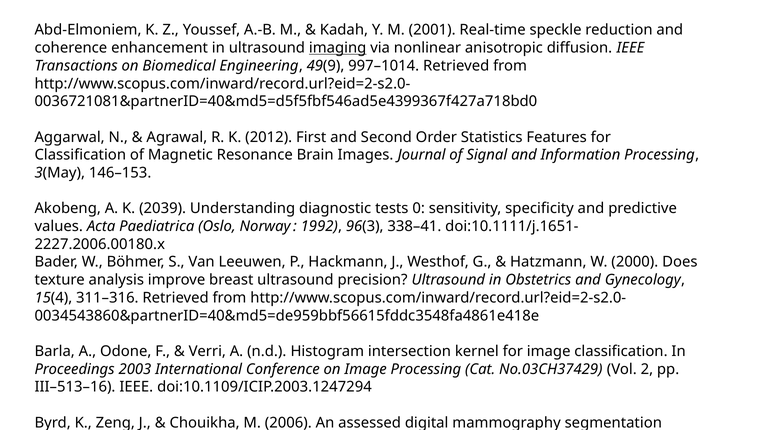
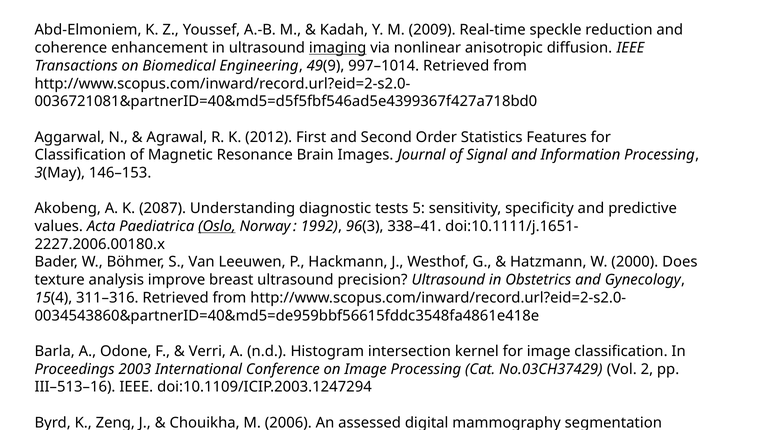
2001: 2001 -> 2009 (432, 30)
2039: 2039 -> 2087 (163, 208)
0: 0 -> 5 (419, 208)
Oslo underline: none -> present (217, 226)
